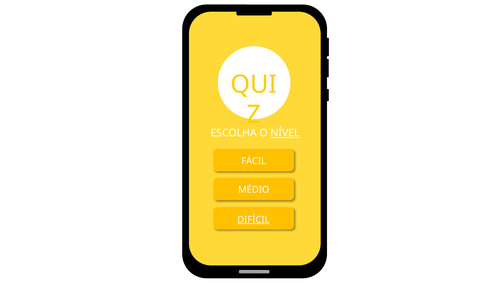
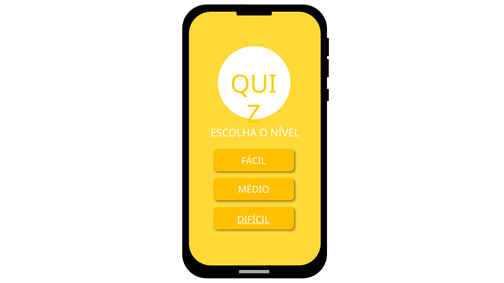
NÍVEL underline: present -> none (285, 133)
